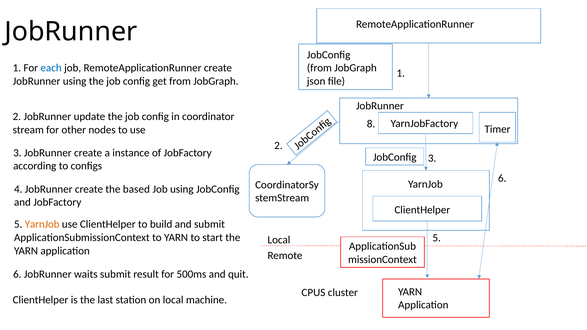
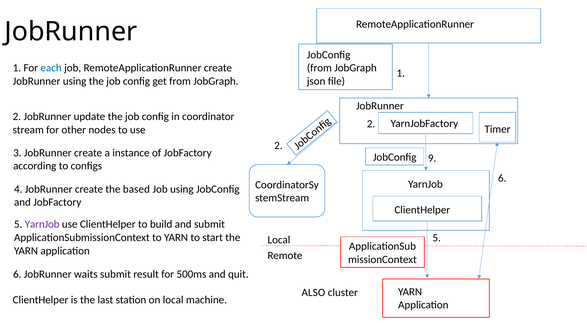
8: 8 -> 2 (371, 124)
JobConfig 3: 3 -> 9 (432, 158)
YarnJob colour: orange -> purple (42, 224)
CPUS: CPUS -> ALSO (313, 293)
